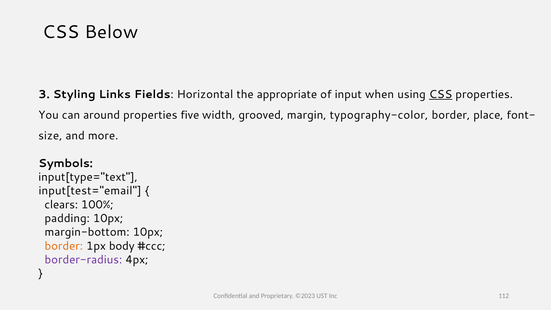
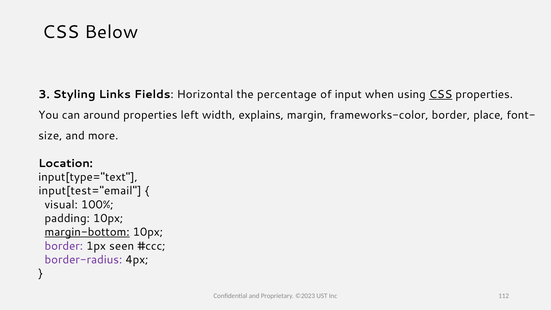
appropriate: appropriate -> percentage (287, 94)
five: five -> left (190, 115)
grooved: grooved -> explains (261, 115)
typography-color: typography-color -> frameworks-color (379, 115)
Symbols: Symbols -> Location (66, 163)
clears: clears -> visual (61, 205)
margin-bottom underline: none -> present (87, 232)
border colour: orange -> purple (64, 246)
body: body -> seen (122, 246)
